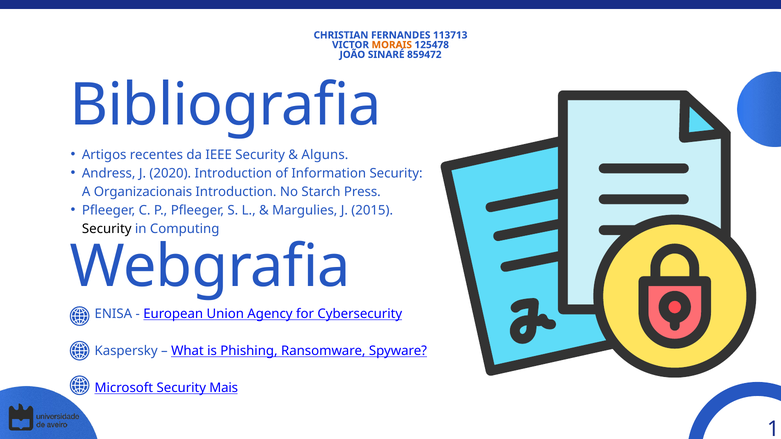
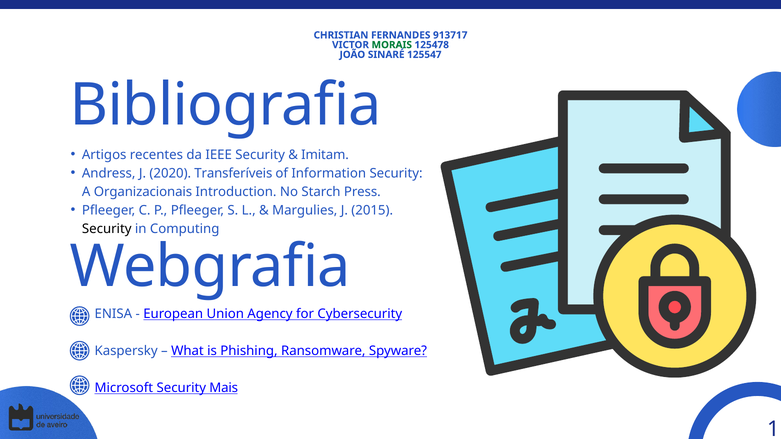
113713: 113713 -> 913717 (450, 35)
MORAIS colour: orange -> green (392, 45)
859472: 859472 -> 125547 (424, 55)
Alguns: Alguns -> Imitam (325, 155)
2020 Introduction: Introduction -> Transferíveis (233, 173)
